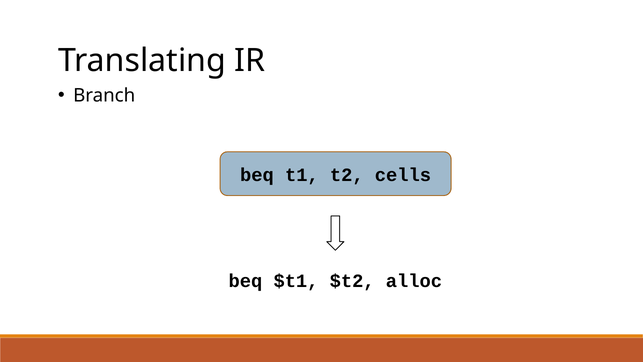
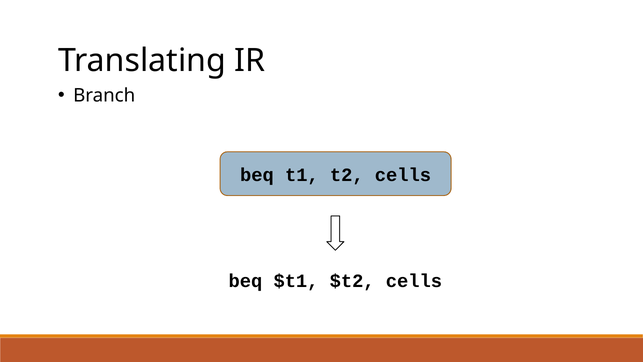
$t2 alloc: alloc -> cells (414, 281)
